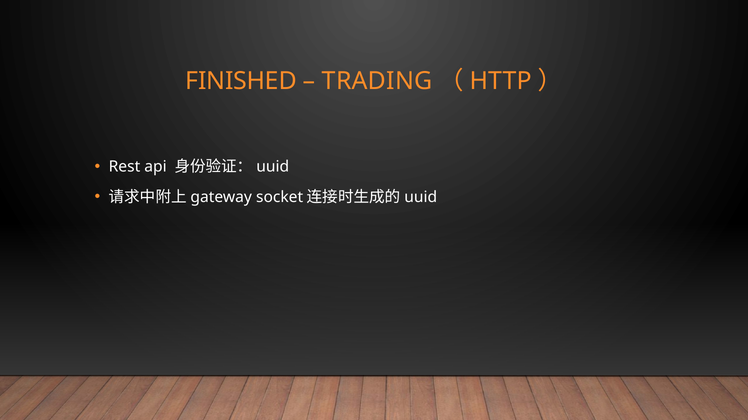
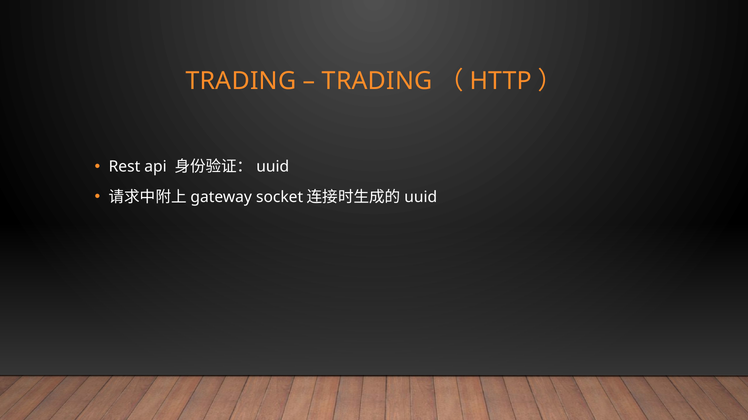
FINISHED: FINISHED -> TRADING (241, 81)
